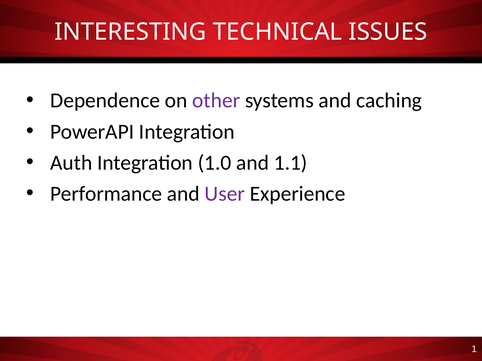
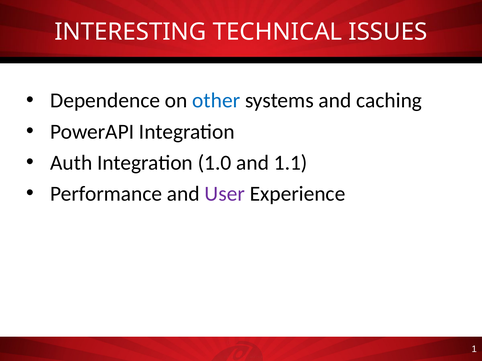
other colour: purple -> blue (216, 101)
